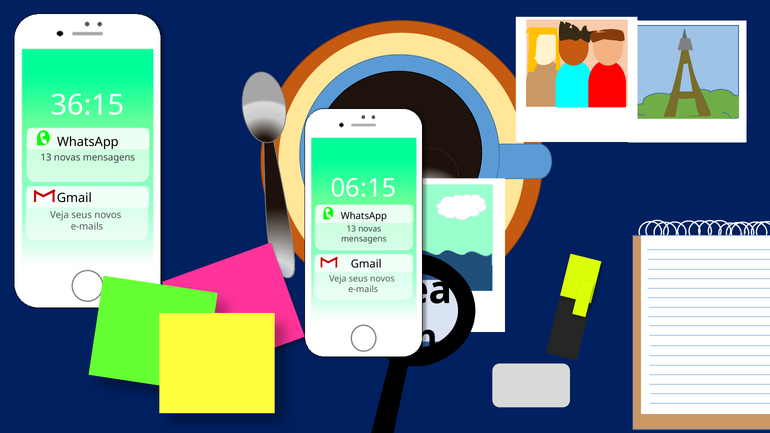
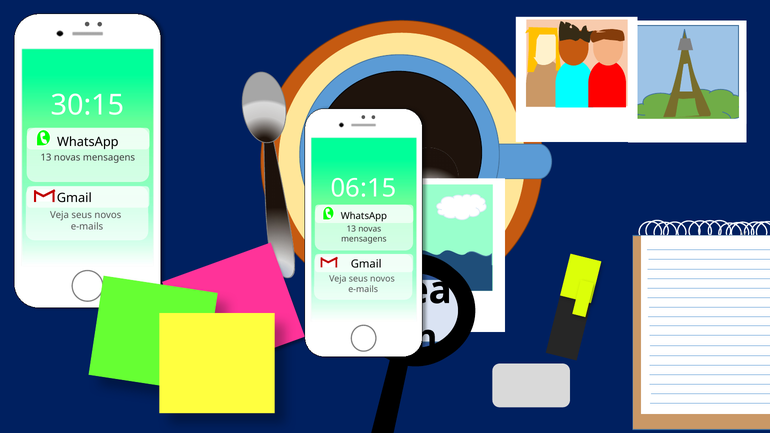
36:15: 36:15 -> 30:15 (87, 105)
